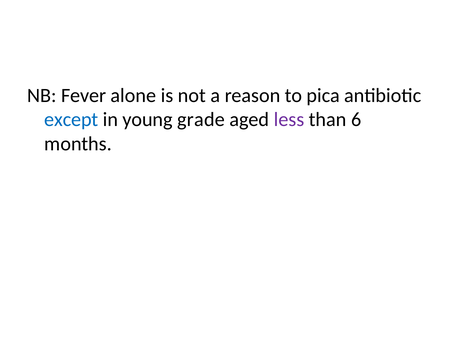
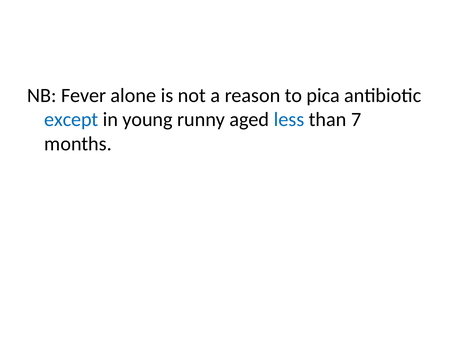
grade: grade -> runny (201, 119)
less colour: purple -> blue (289, 119)
6: 6 -> 7 (356, 119)
